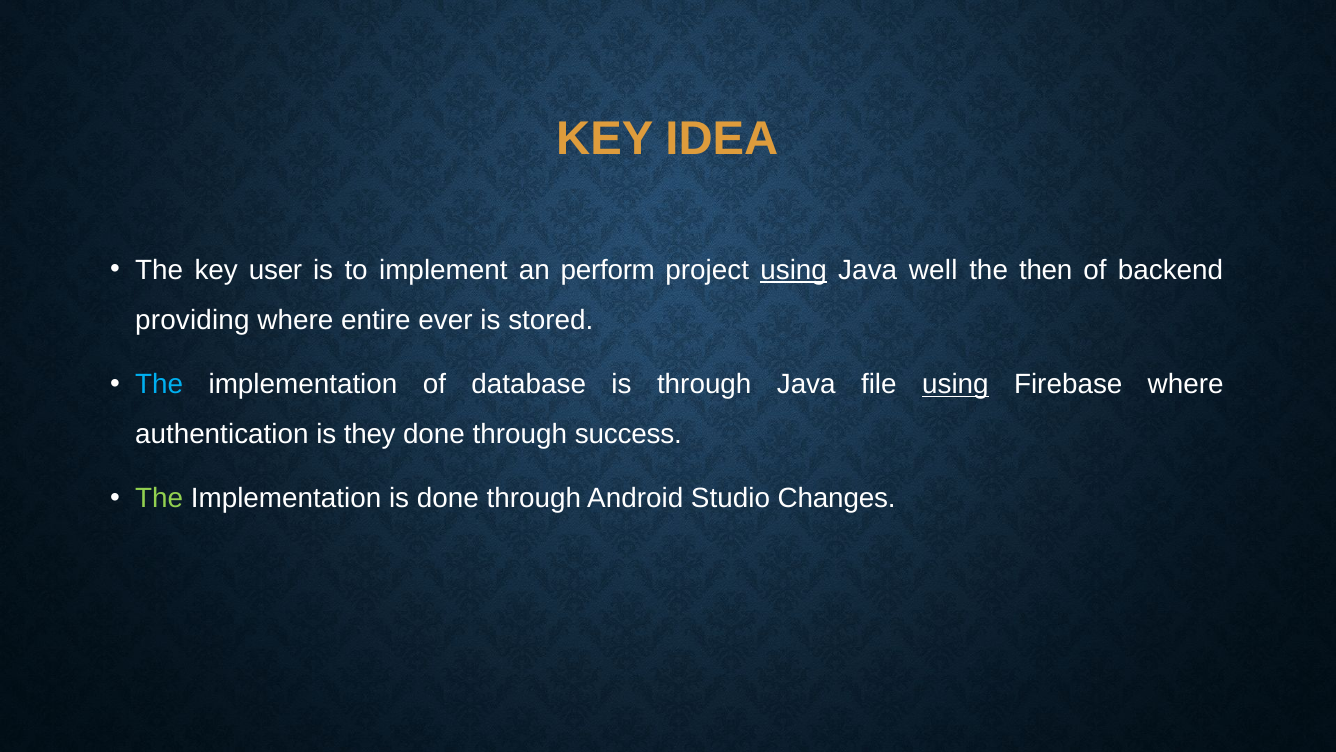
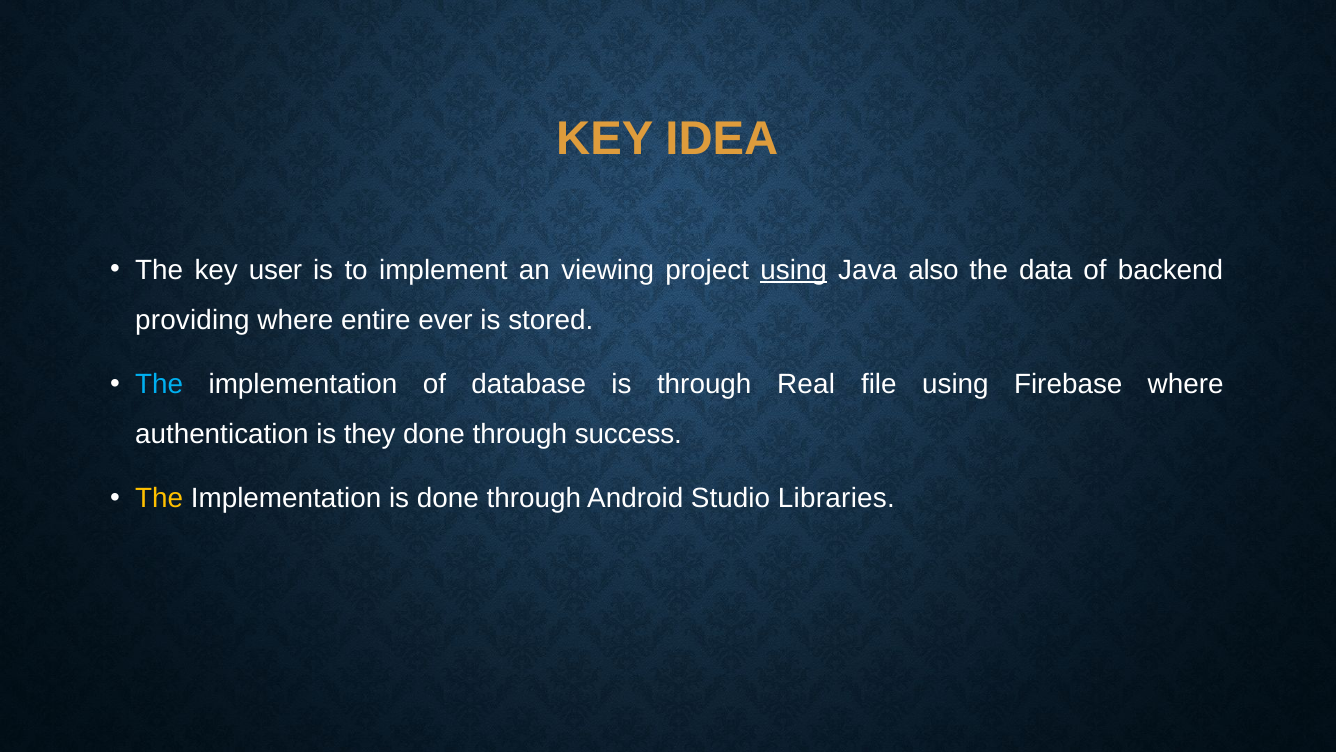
perform: perform -> viewing (608, 270)
well: well -> also (933, 270)
then: then -> data (1046, 270)
through Java: Java -> Real (806, 384)
using underline: present -> none (955, 384)
The colour: light green -> yellow (159, 498)
Changes: Changes -> Libraries (836, 498)
